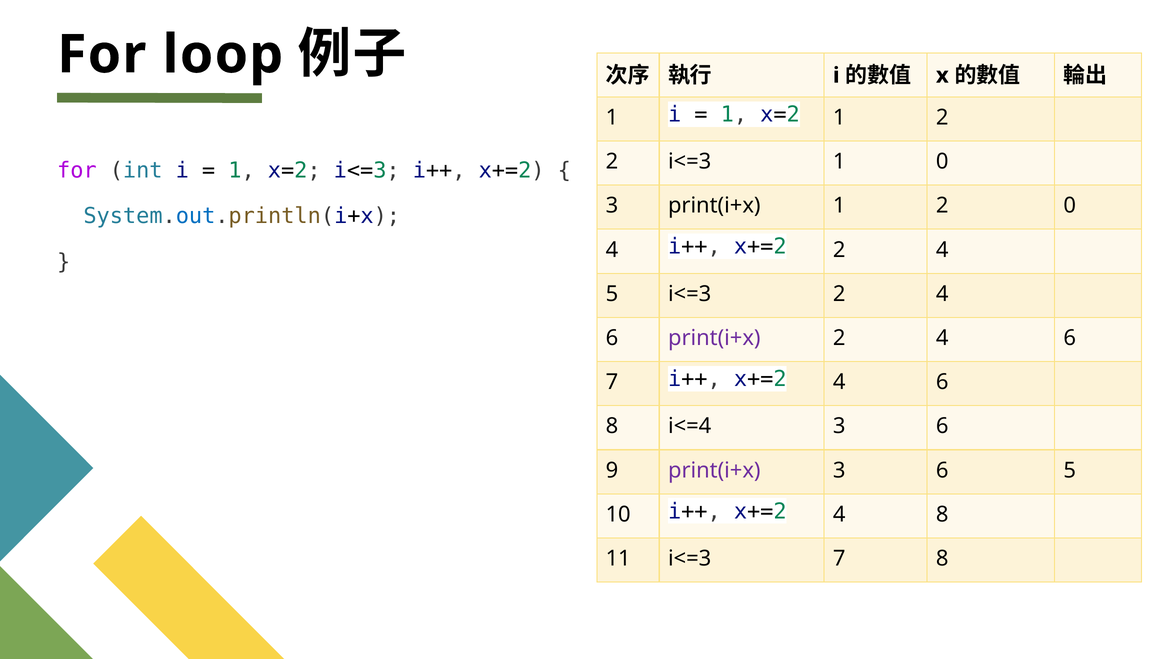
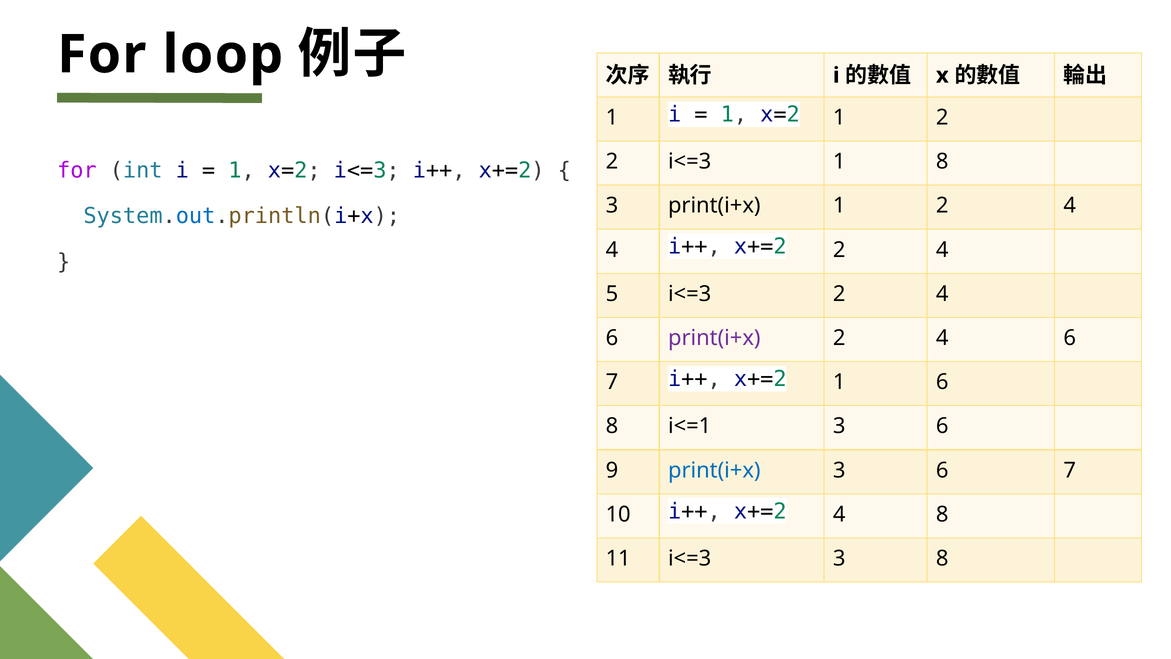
1 0: 0 -> 8 (942, 161)
1 2 0: 0 -> 4 (1070, 206)
7 i++ x+=2 4: 4 -> 1 (839, 382)
i<=4: i<=4 -> i<=1 (690, 426)
print(i+x colour: purple -> blue (714, 470)
3 6 5: 5 -> 7 (1070, 470)
i<=3 7: 7 -> 3 (839, 558)
